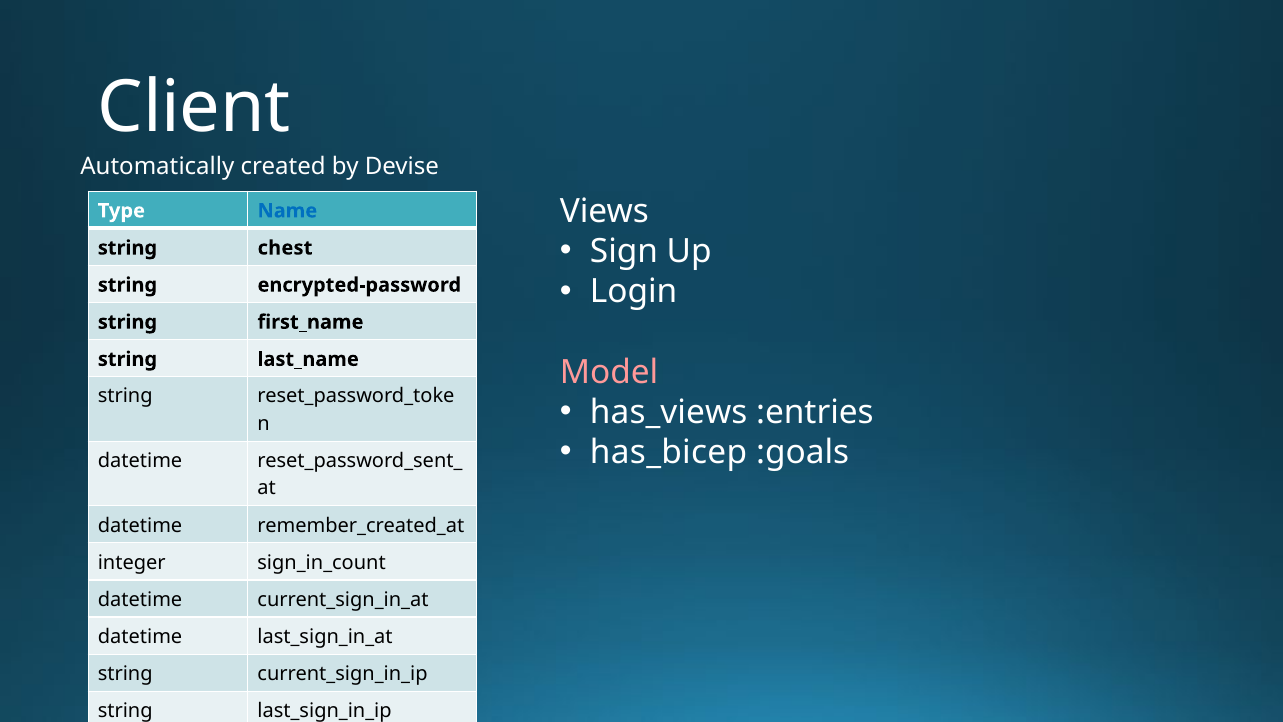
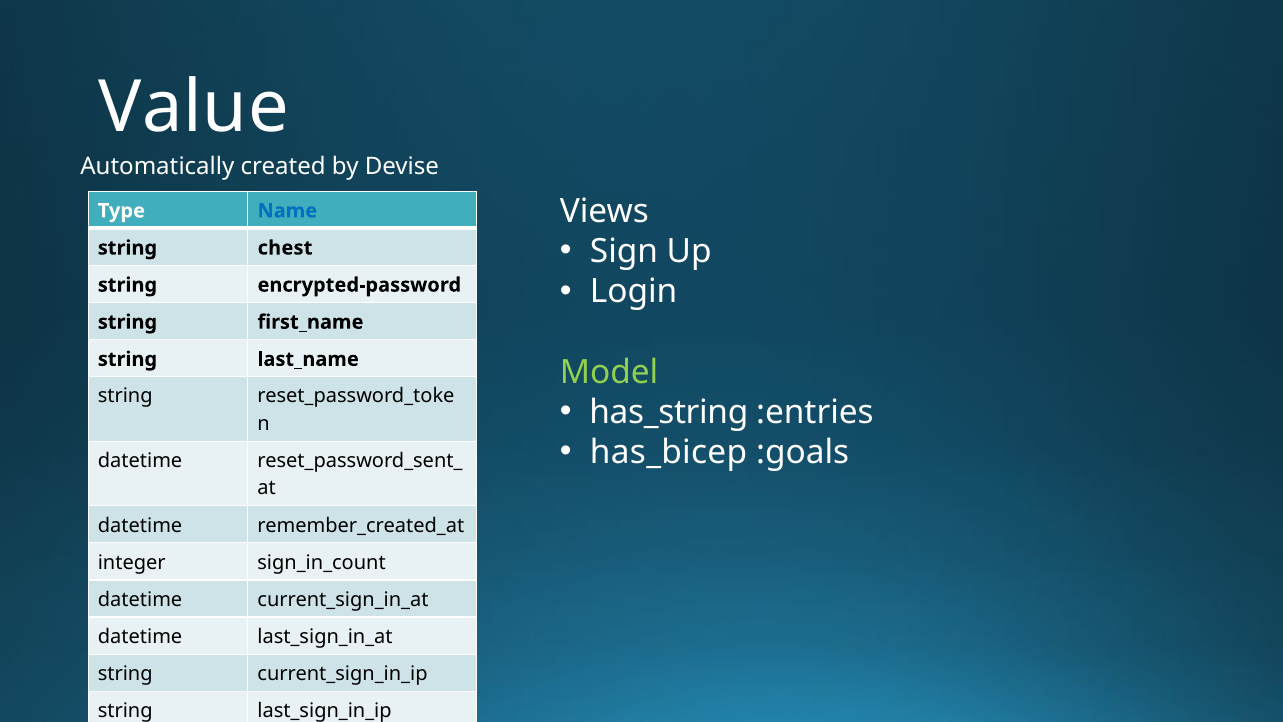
Client: Client -> Value (194, 108)
Model colour: pink -> light green (609, 372)
has_views: has_views -> has_string (669, 412)
